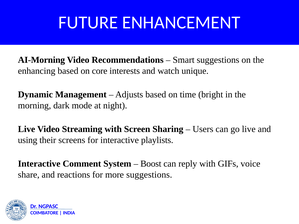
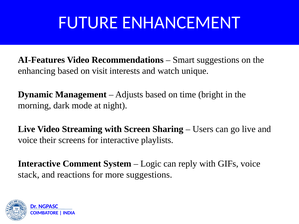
AI-Morning: AI-Morning -> AI-Features (41, 60)
core: core -> visit (100, 71)
using: using -> voice (28, 140)
Boost: Boost -> Logic (151, 164)
share: share -> stack (29, 175)
